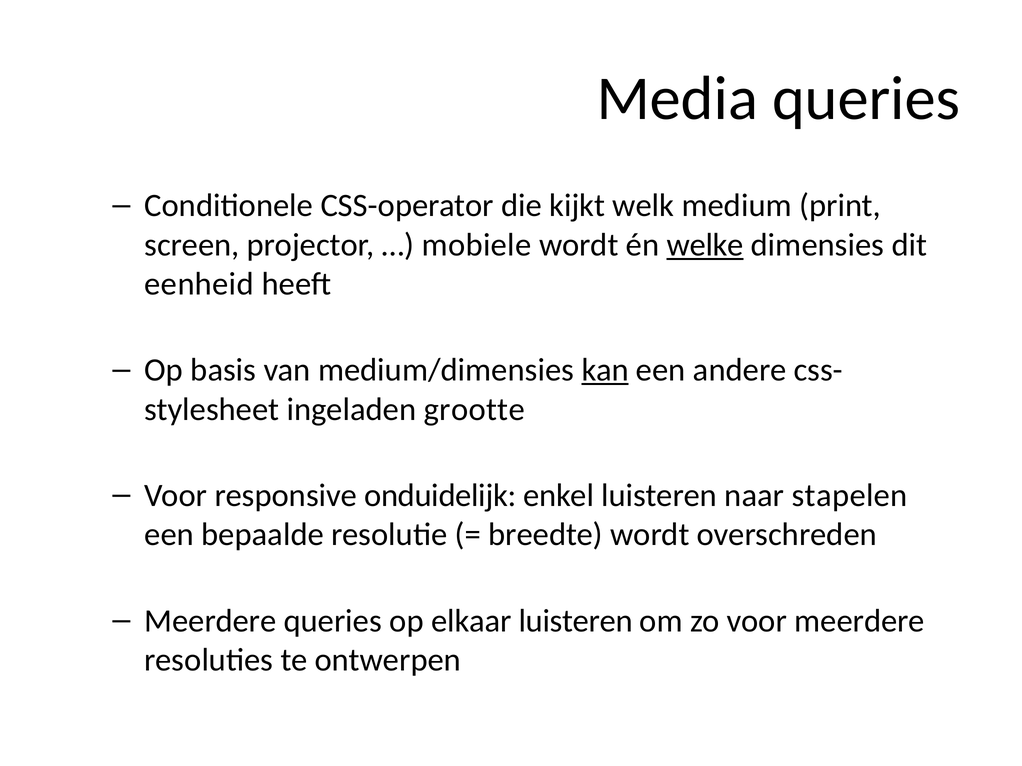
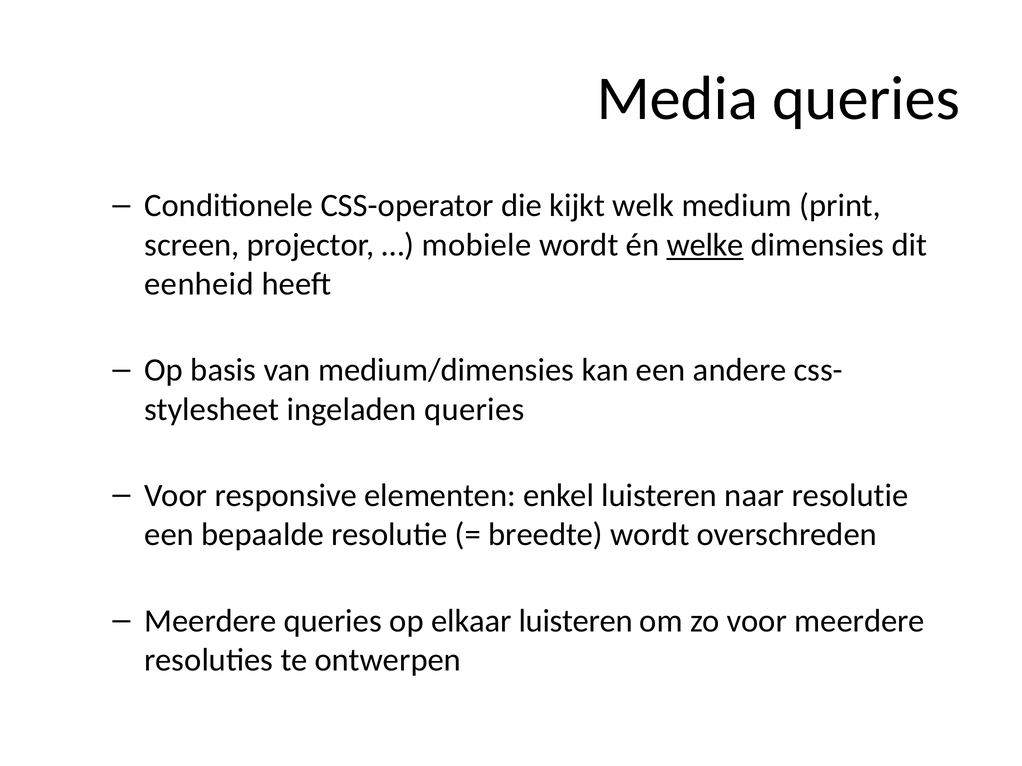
kan underline: present -> none (605, 370)
ingeladen grootte: grootte -> queries (474, 410)
onduidelijk: onduidelijk -> elementen (440, 496)
naar stapelen: stapelen -> resolutie (850, 496)
